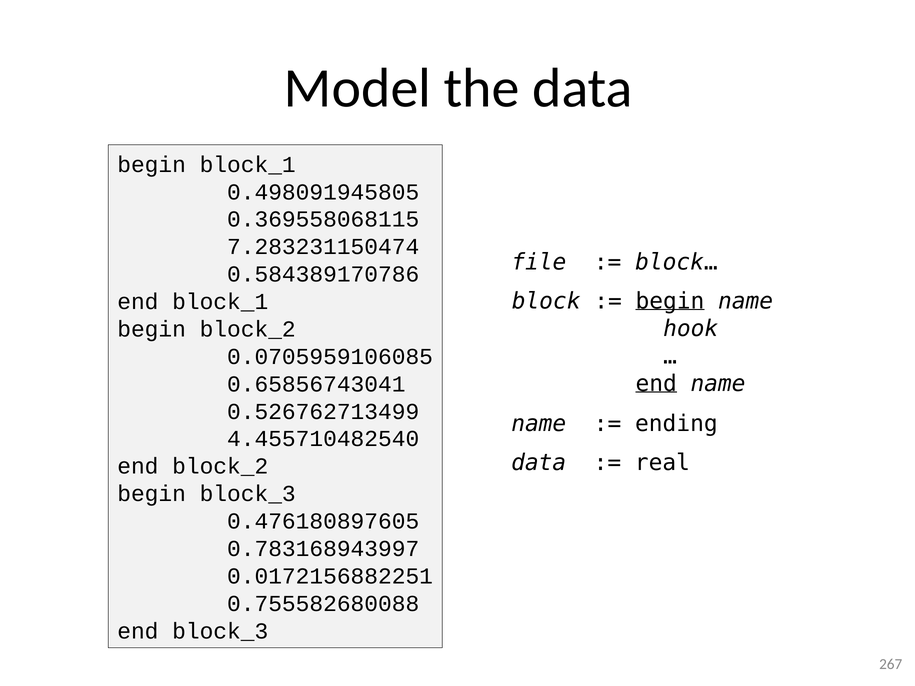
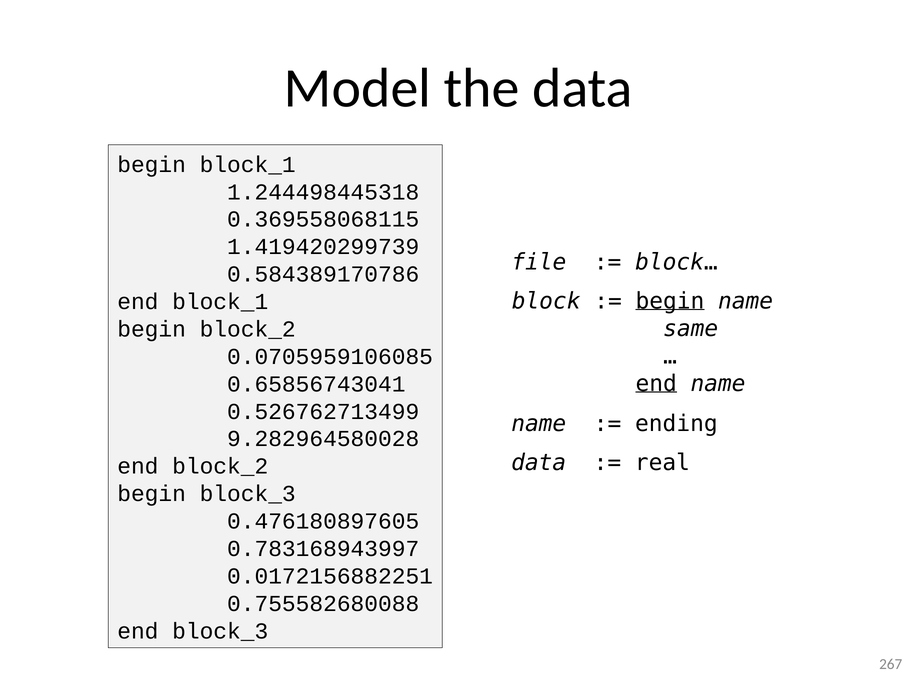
0.498091945805: 0.498091945805 -> 1.244498445318 (323, 192)
7.283231150474: 7.283231150474 -> 1.419420299739 (323, 247)
hook: hook -> same (691, 329)
4.455710482540: 4.455710482540 -> 9.282964580028 (323, 439)
